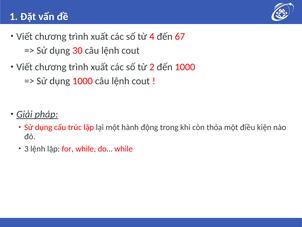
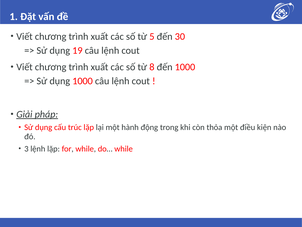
4: 4 -> 5 (152, 36)
67: 67 -> 30 (180, 36)
30: 30 -> 19 (77, 50)
2: 2 -> 8 (152, 67)
